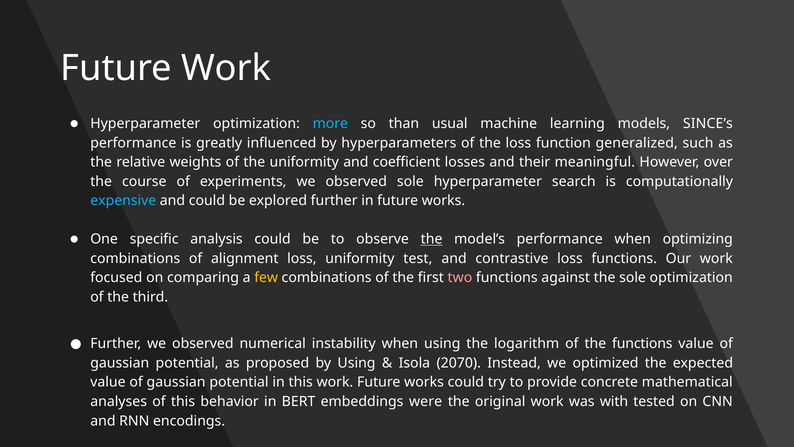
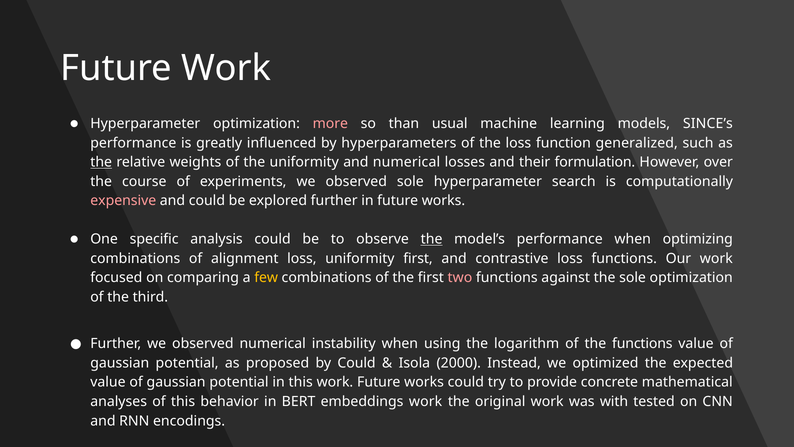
more colour: light blue -> pink (330, 124)
the underline: none -> present (101, 162)
and coefficient: coefficient -> numerical (407, 162)
meaningful: meaningful -> formulation (595, 162)
expensive colour: light blue -> pink (123, 200)
uniformity test: test -> first (418, 258)
by Using: Using -> Could (357, 363)
2070: 2070 -> 2000 (459, 363)
embeddings were: were -> work (426, 401)
